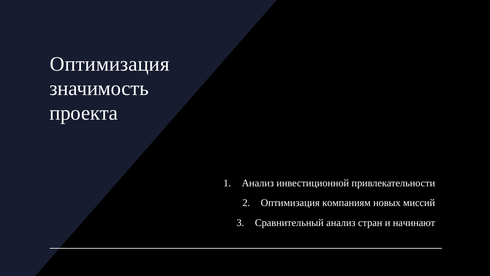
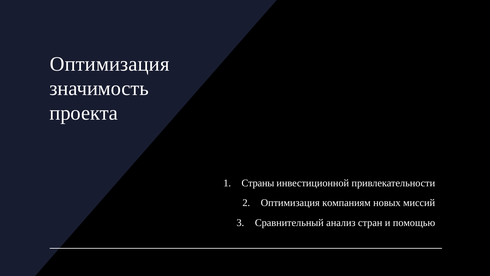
Анализ: Анализ -> Страны (258, 183)
начинают: начинают -> помощью (414, 222)
